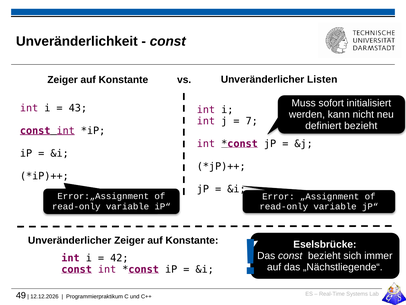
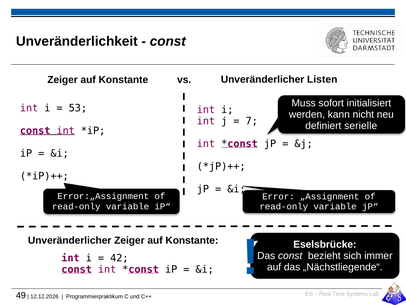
43: 43 -> 53 (78, 108)
definiert bezieht: bezieht -> serielle (361, 126)
